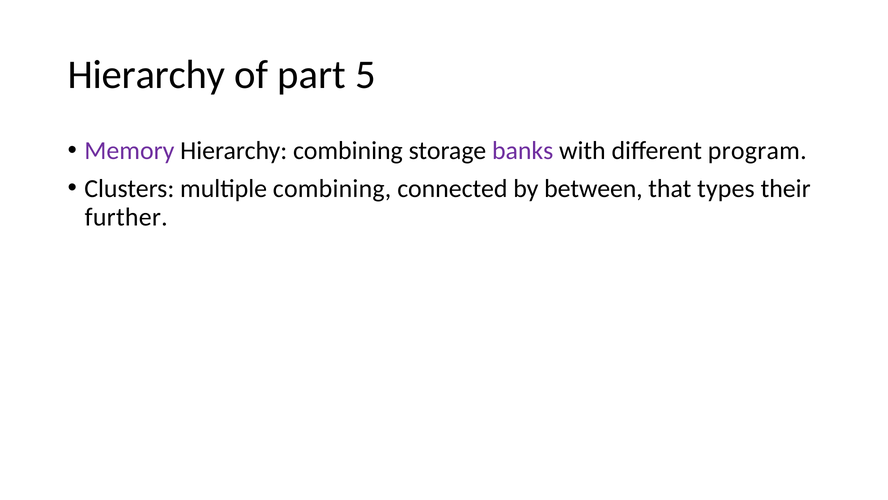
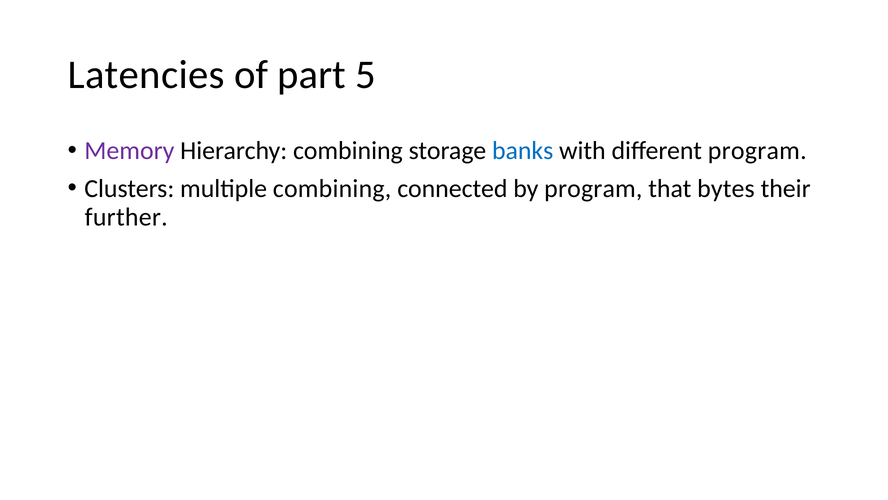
Hierarchy: Hierarchy -> Latencies (146, 75)
banks colour: purple -> blue (523, 151)
by between: between -> program (593, 188)
types: types -> bytes (726, 188)
